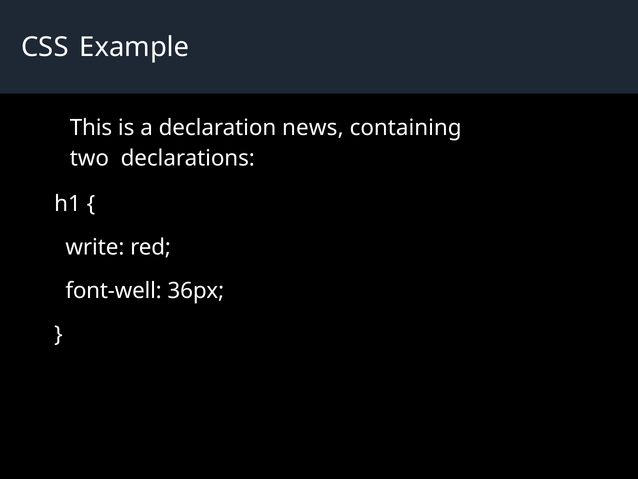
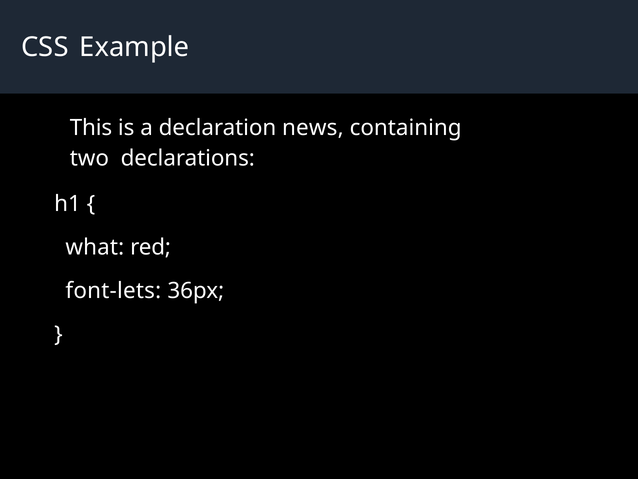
write: write -> what (95, 247)
font-well: font-well -> font-lets (113, 291)
